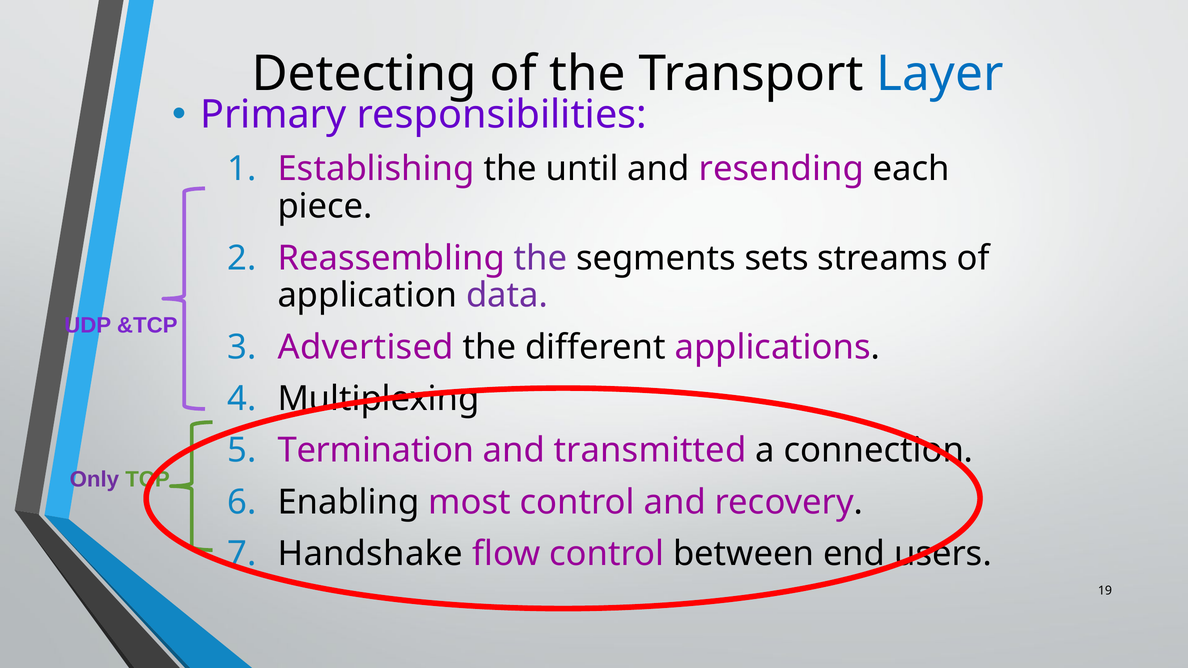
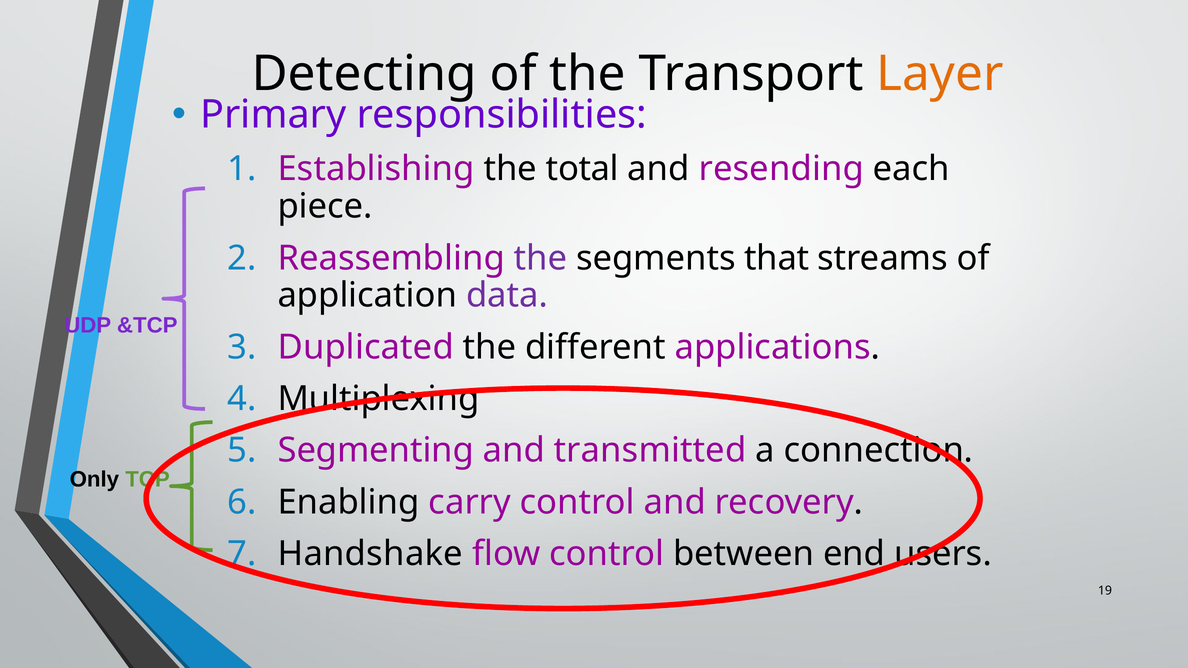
Layer colour: blue -> orange (940, 74)
until: until -> total (582, 169)
sets: sets -> that (777, 258)
Advertised: Advertised -> Duplicated (366, 347)
Termination: Termination -> Segmenting (376, 451)
Only colour: purple -> black (94, 479)
most: most -> carry (470, 502)
